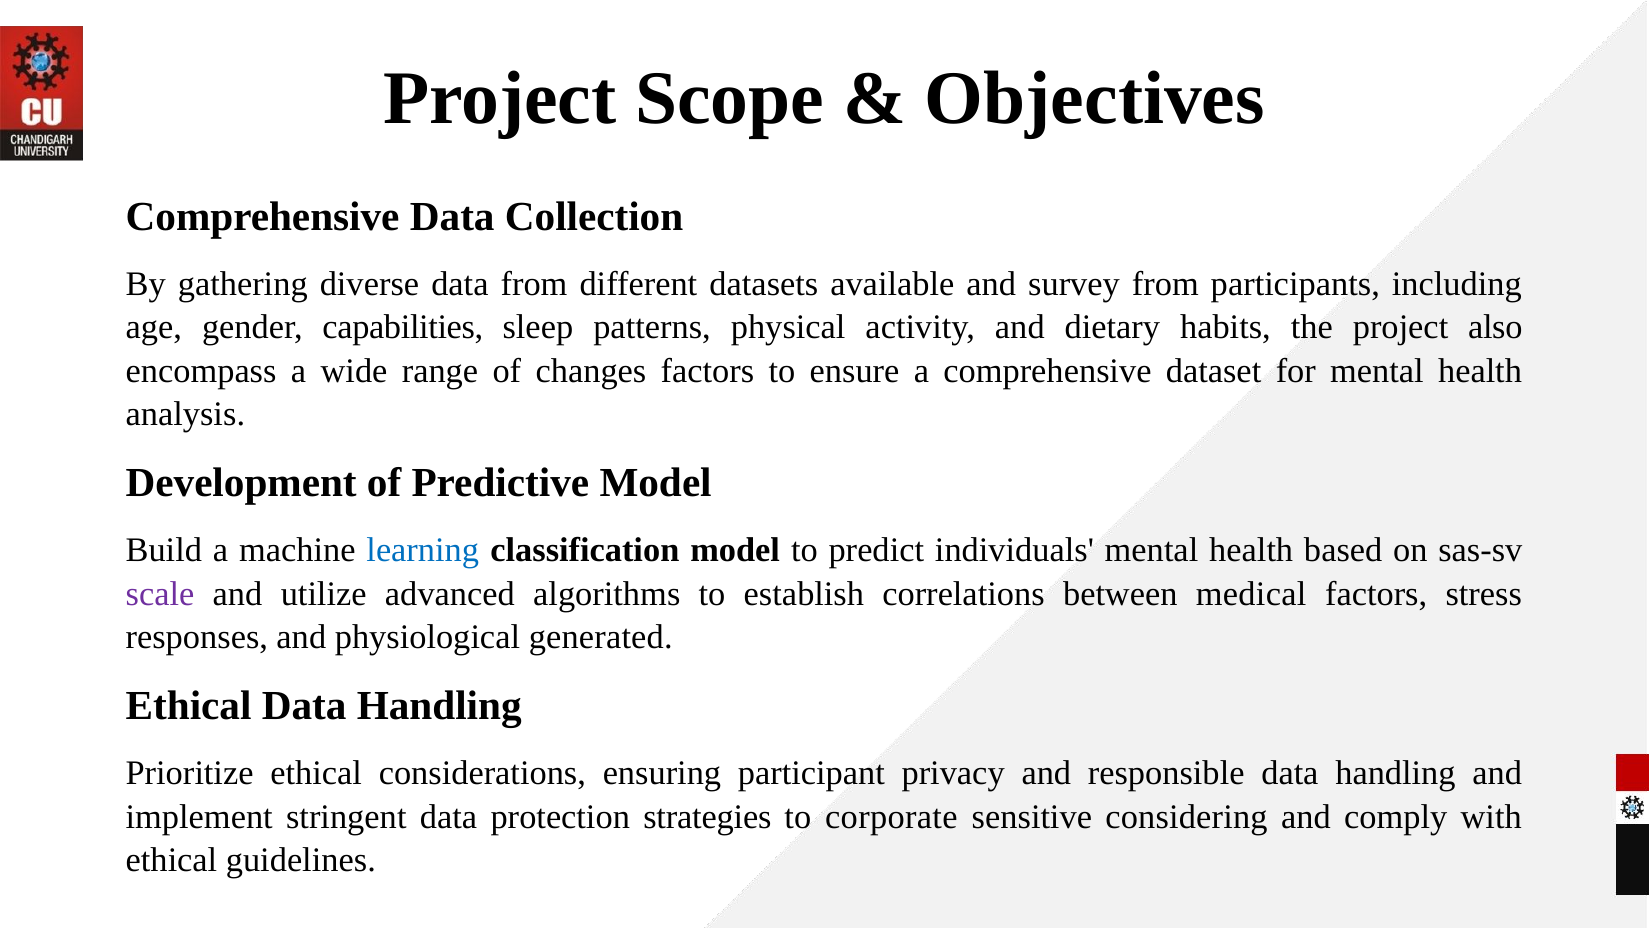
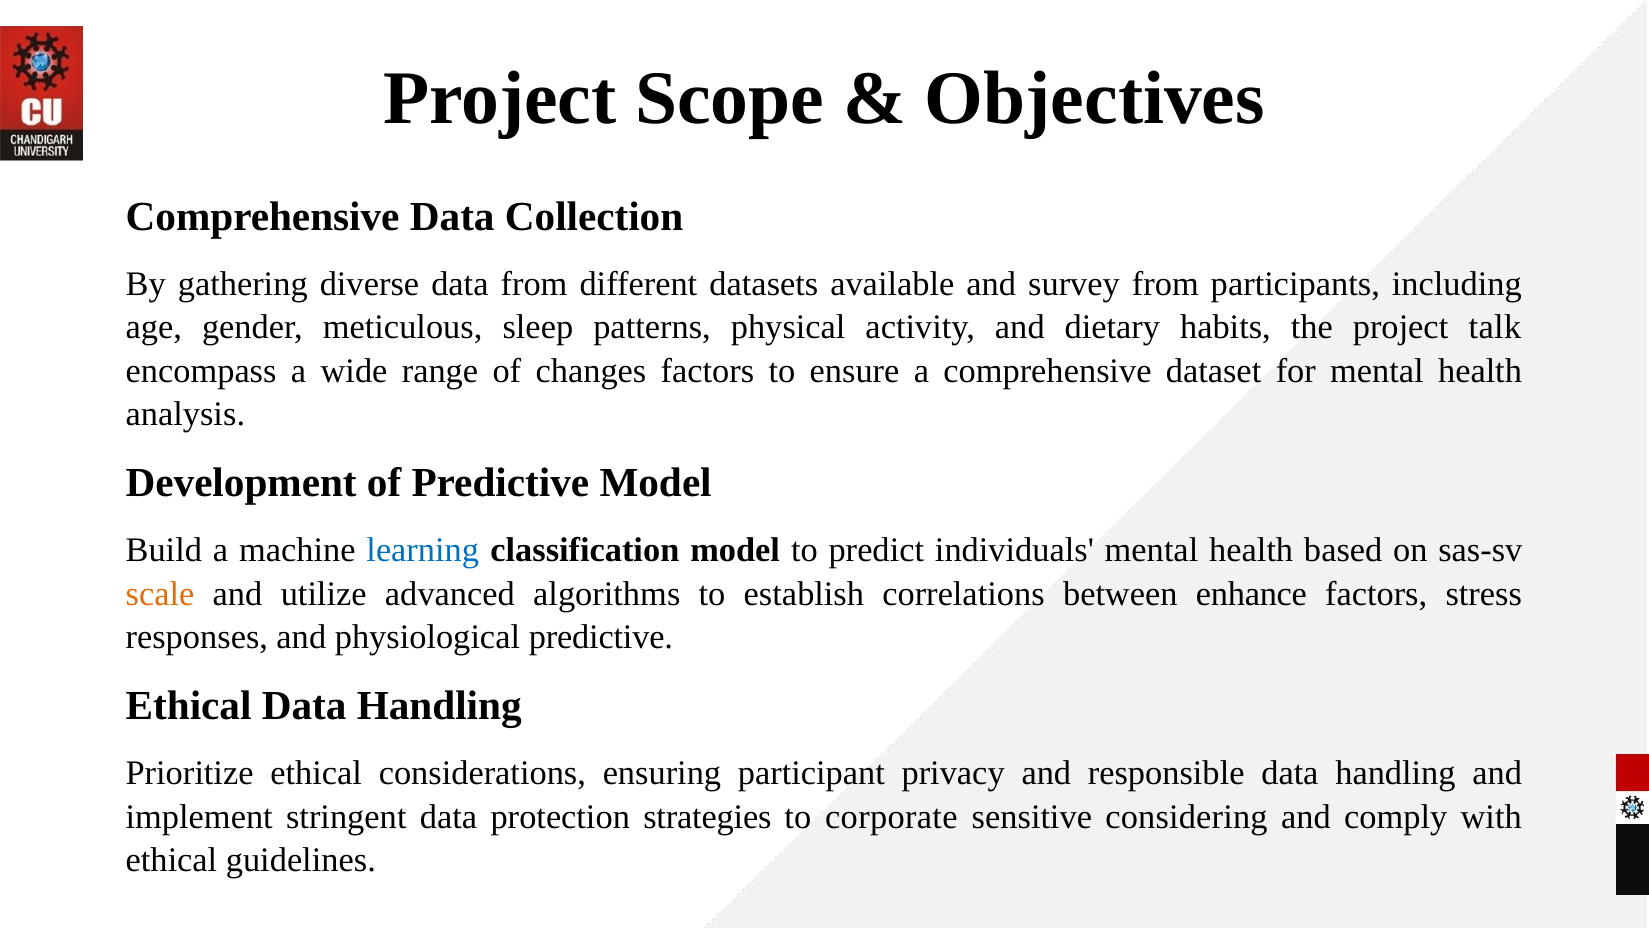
capabilities: capabilities -> meticulous (403, 327)
also: also -> talk (1495, 327)
scale colour: purple -> orange (160, 593)
medical: medical -> enhance (1251, 593)
physiological generated: generated -> predictive (601, 637)
